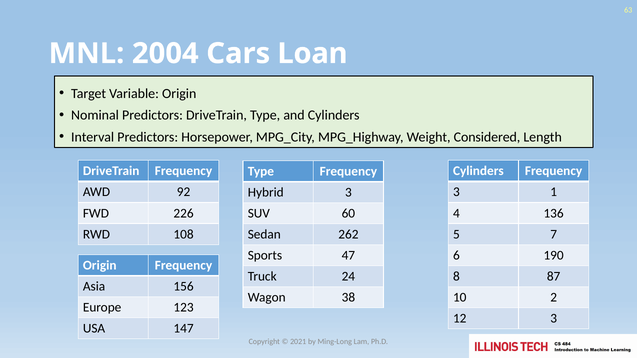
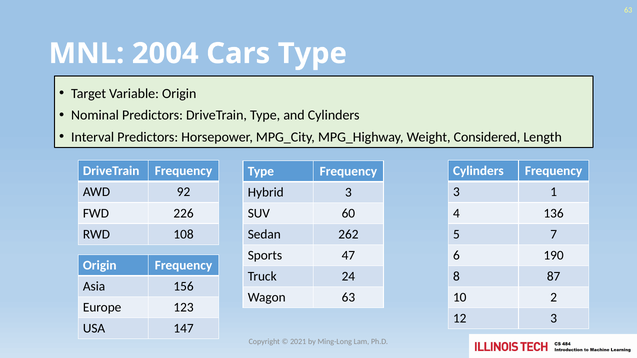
Cars Loan: Loan -> Type (312, 54)
Wagon 38: 38 -> 63 (348, 298)
